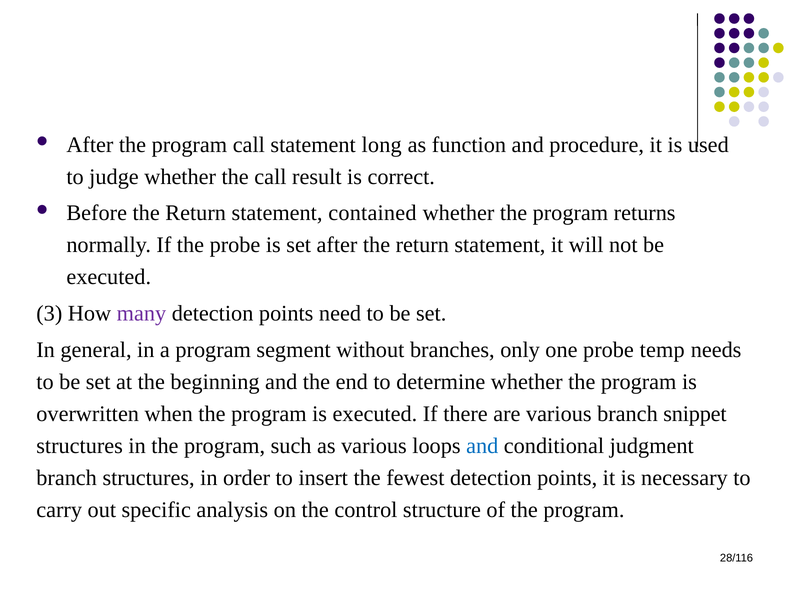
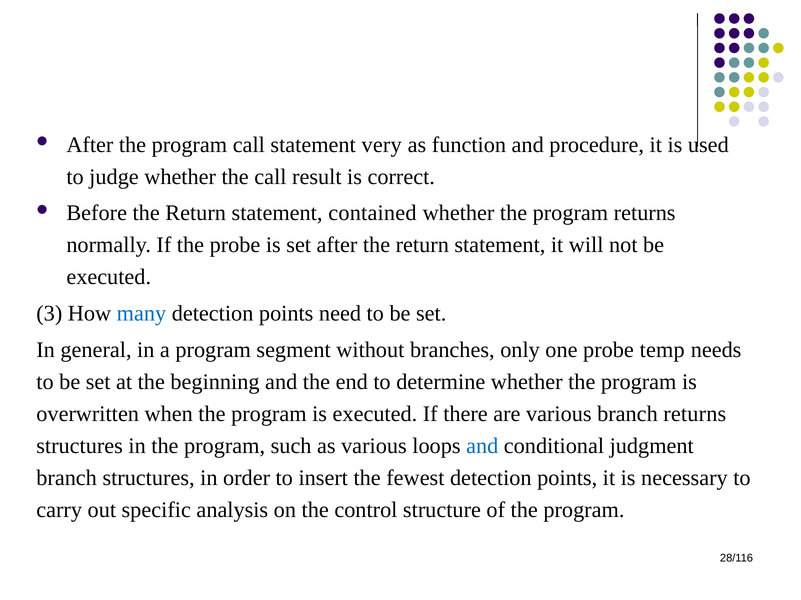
long: long -> very (382, 145)
many colour: purple -> blue (141, 314)
branch snippet: snippet -> returns (695, 415)
